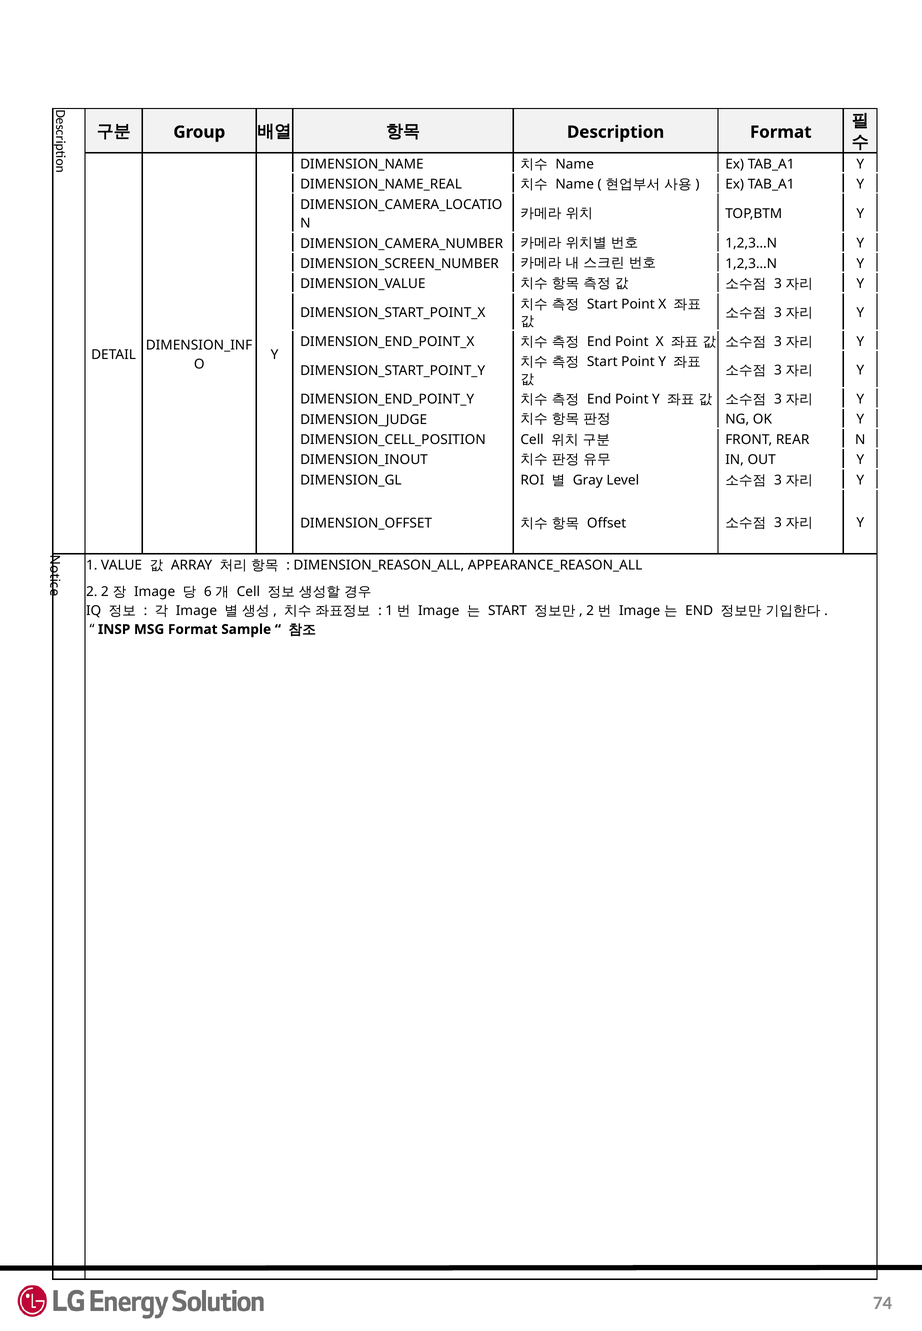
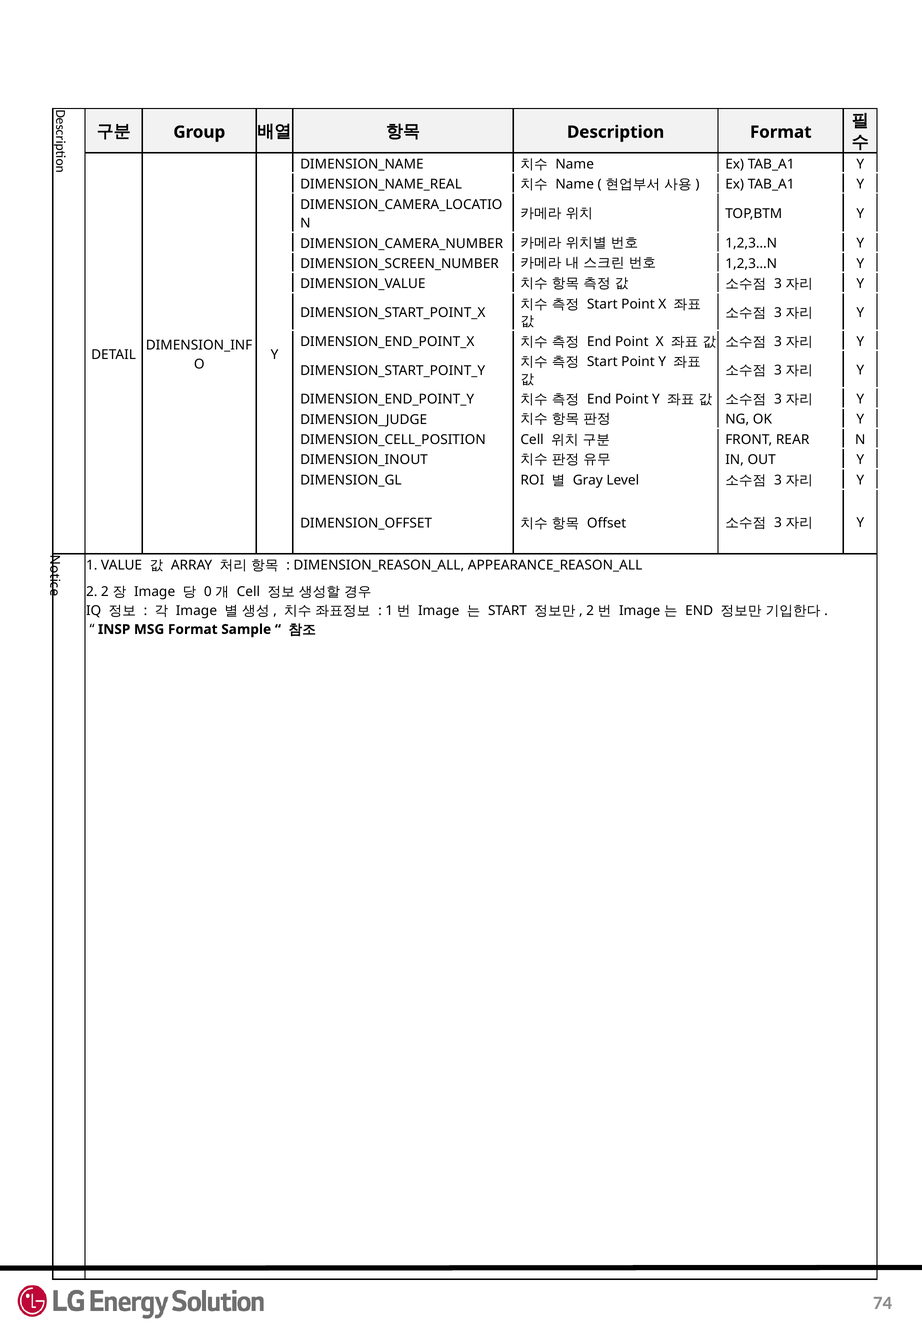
6: 6 -> 0 (208, 592)
